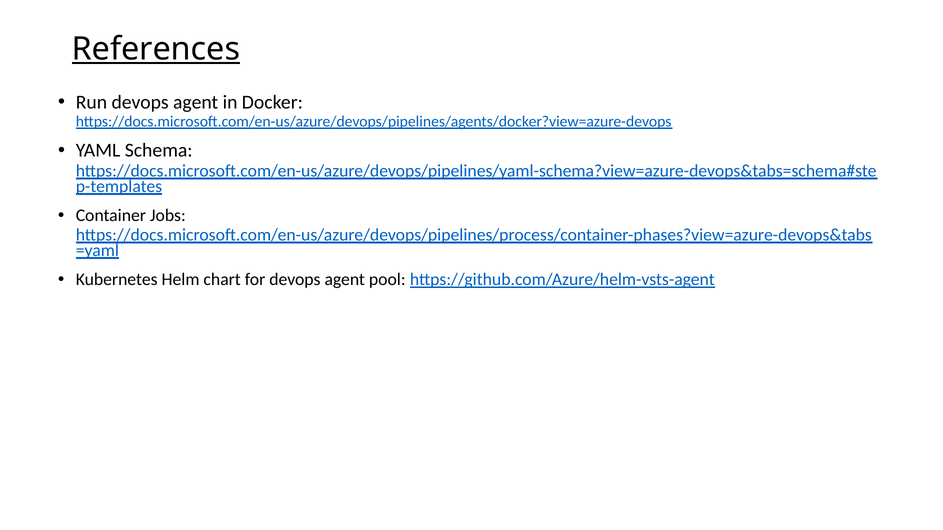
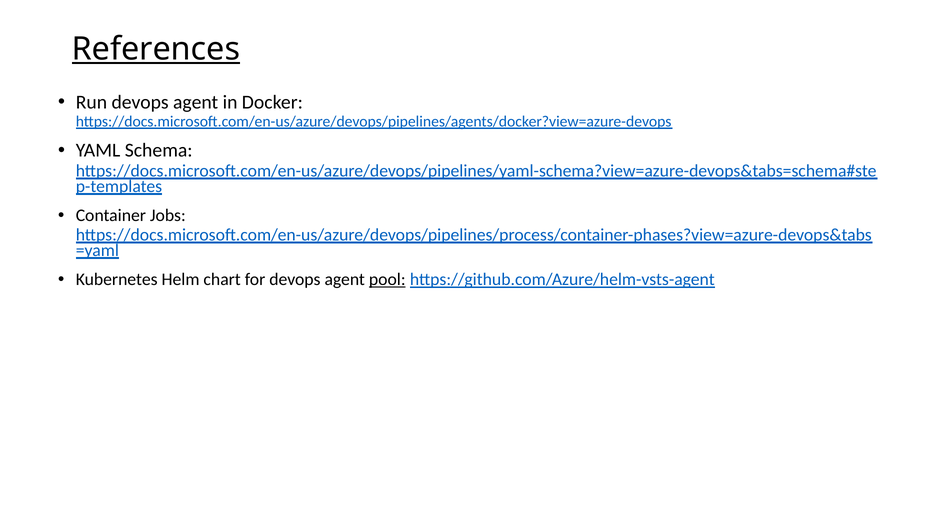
pool underline: none -> present (387, 280)
